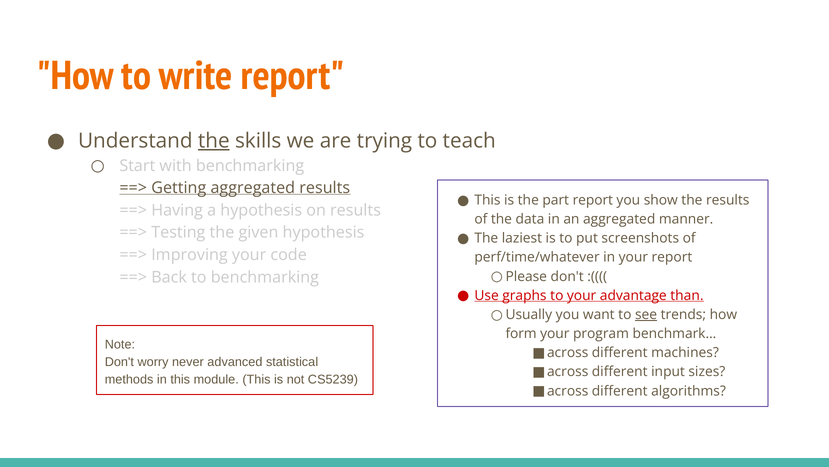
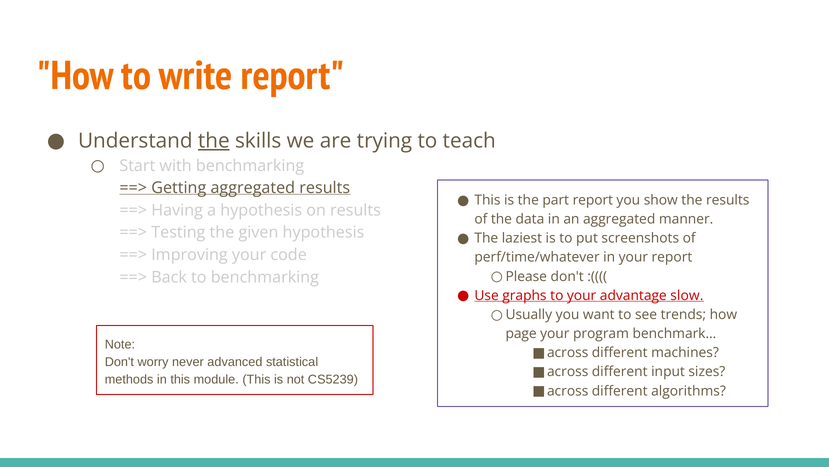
than: than -> slow (687, 295)
see underline: present -> none (646, 314)
form: form -> page (521, 333)
